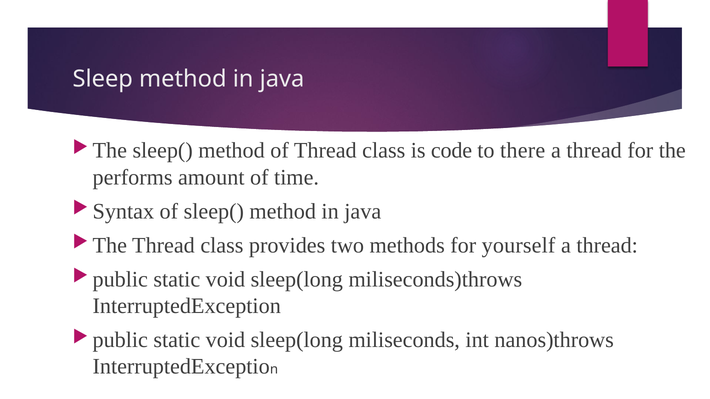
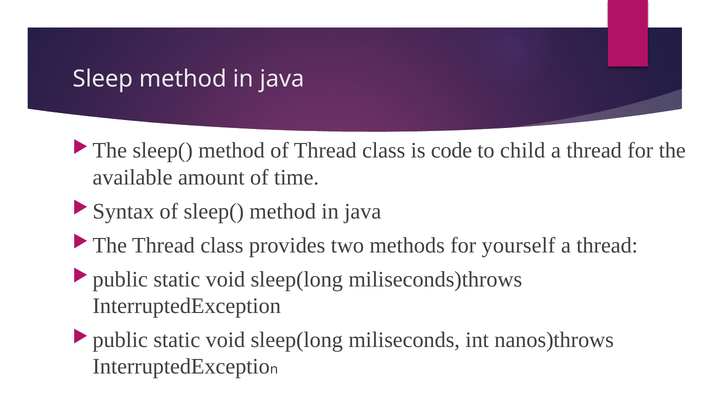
there: there -> child (523, 151)
performs: performs -> available (133, 177)
